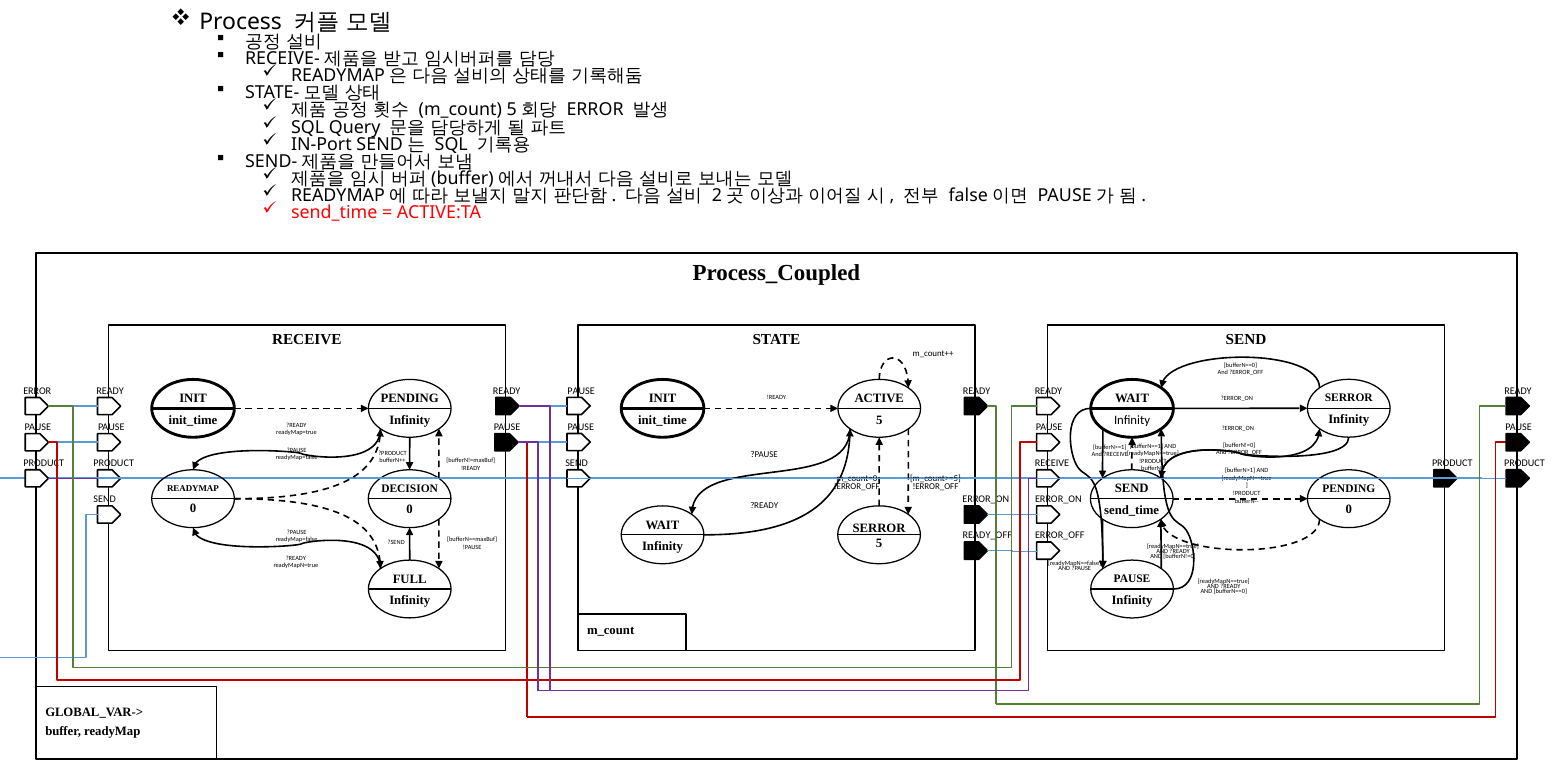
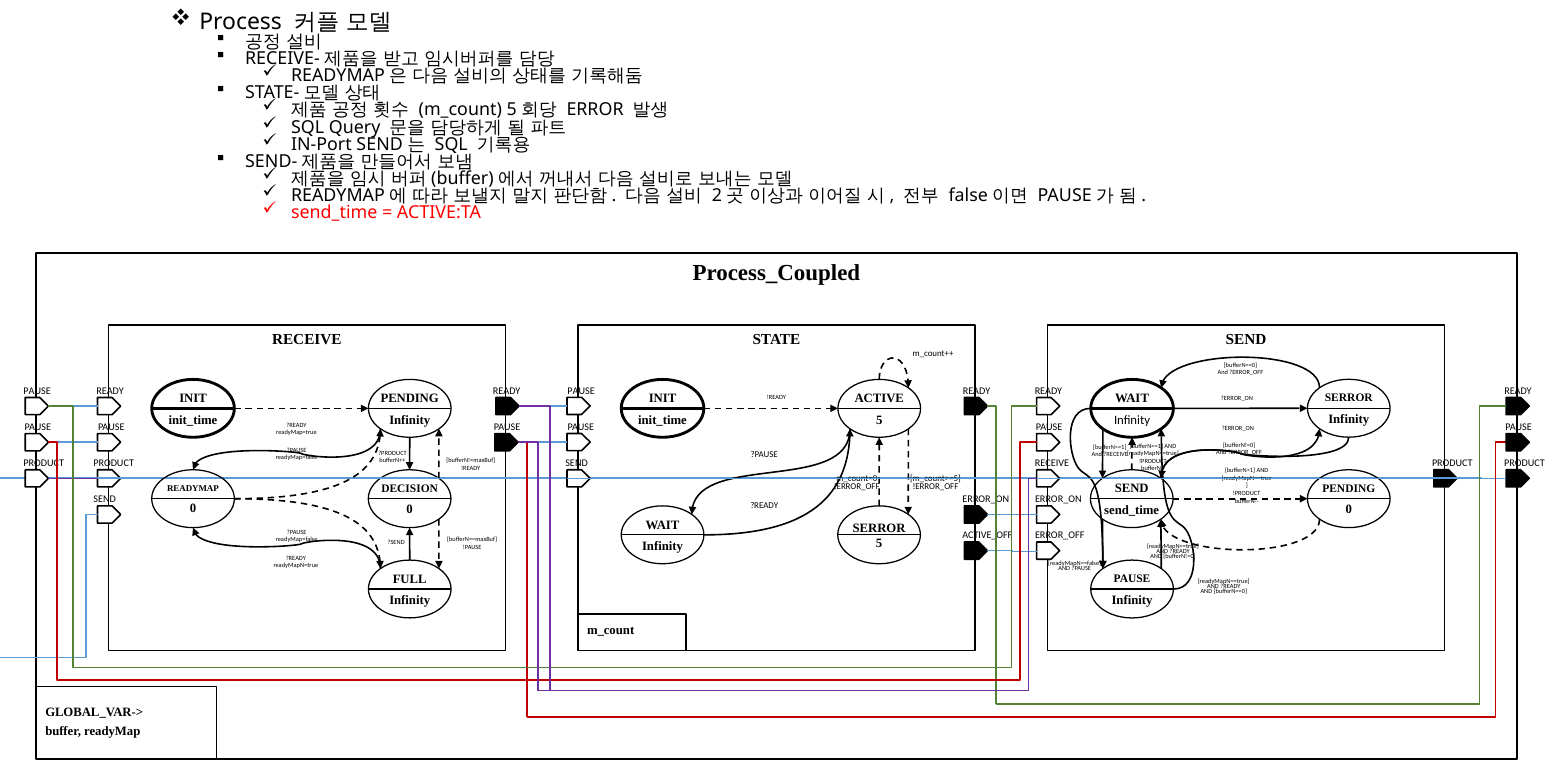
ERROR: ERROR -> PAUSE (37, 391)
READY_OFF: READY_OFF -> ACTIVE_OFF (987, 535)
